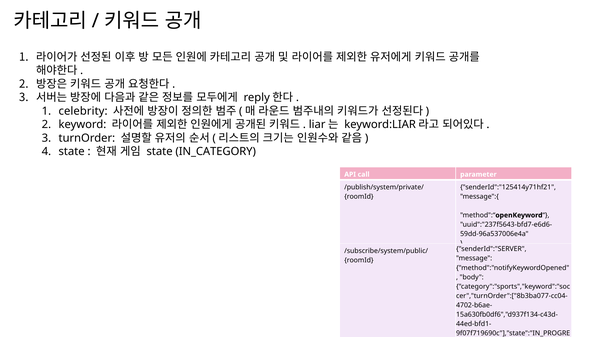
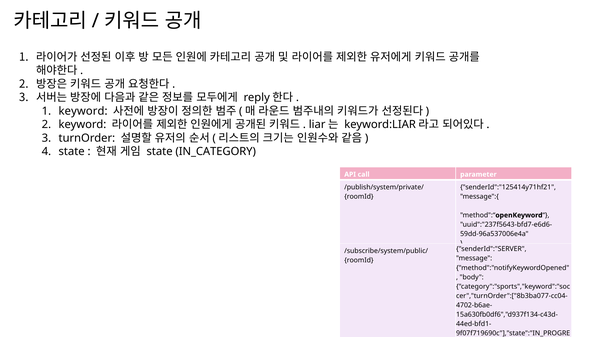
celebrity: celebrity -> keyword (83, 111)
